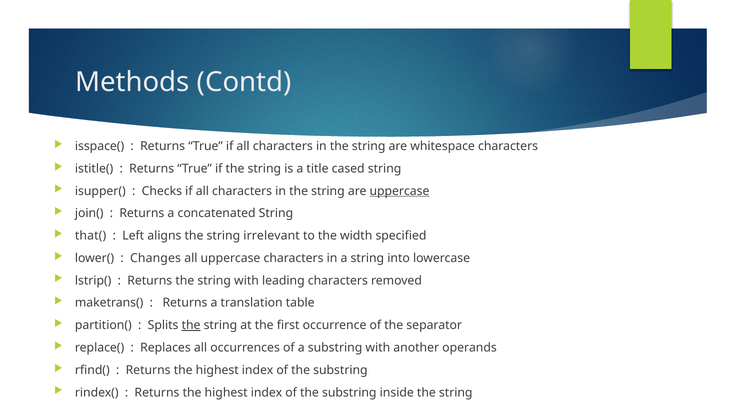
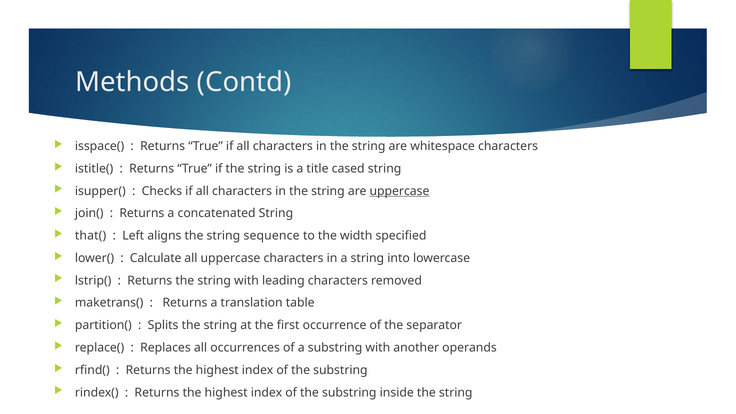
irrelevant: irrelevant -> sequence (272, 236)
Changes: Changes -> Calculate (156, 258)
the underline: present -> none (191, 325)
